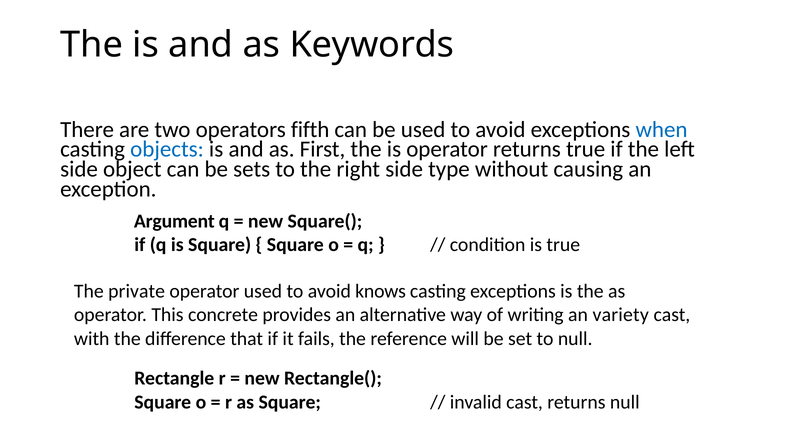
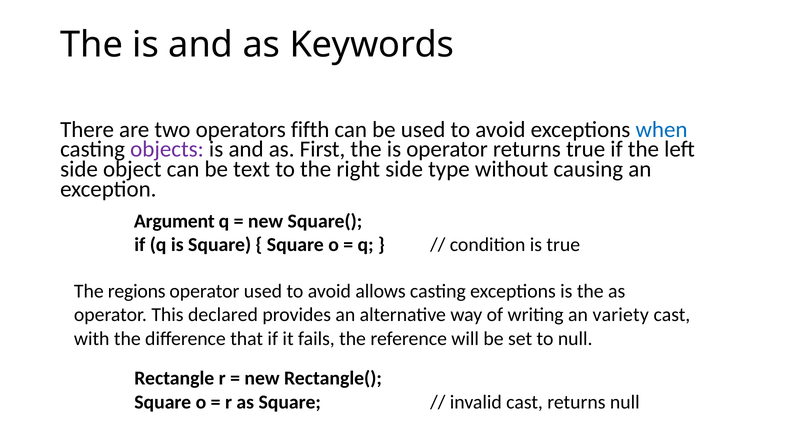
objects colour: blue -> purple (167, 149)
sets: sets -> text (252, 169)
private: private -> regions (137, 291)
knows: knows -> allows (381, 291)
concrete: concrete -> declared (223, 315)
